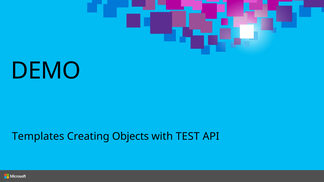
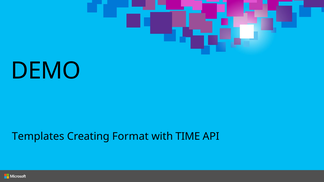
Objects: Objects -> Format (130, 137)
TEST: TEST -> TIME (188, 137)
